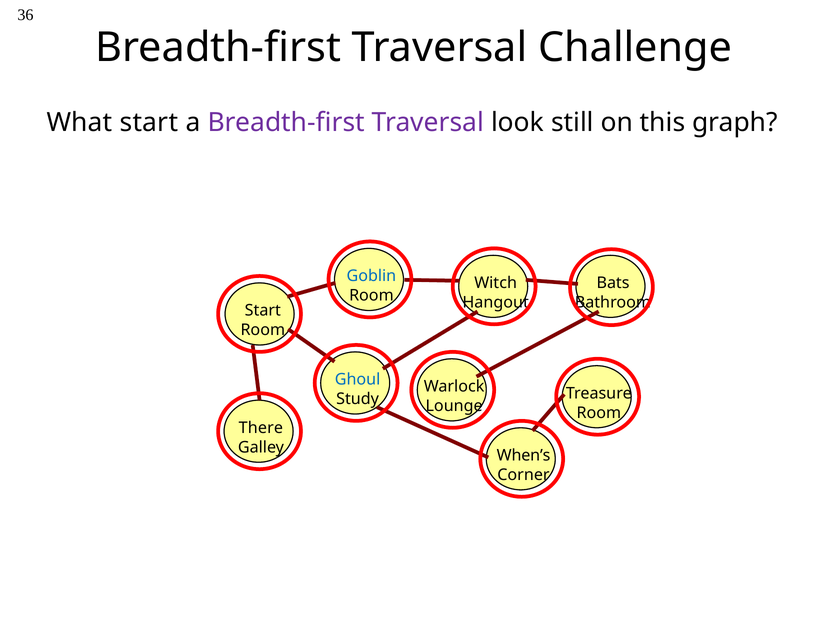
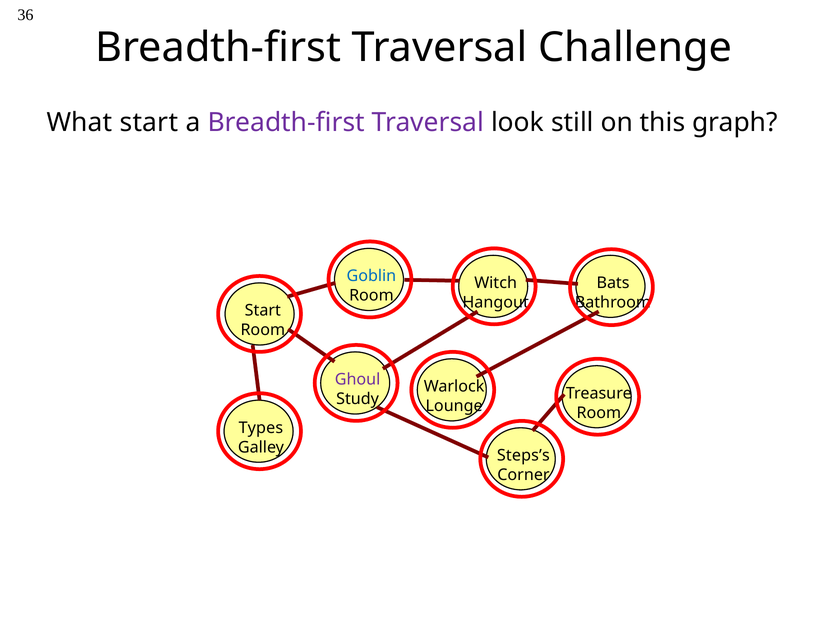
Ghoul colour: blue -> purple (358, 380)
There: There -> Types (261, 428)
When’s: When’s -> Steps’s (523, 456)
